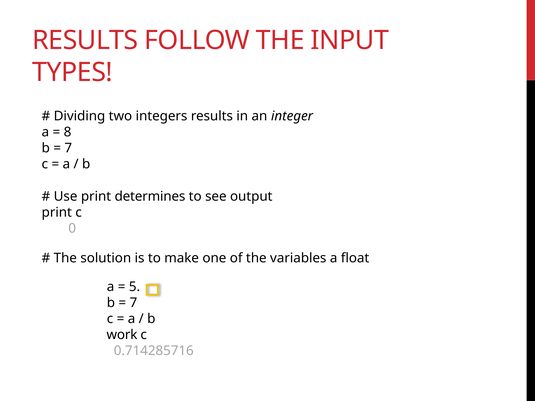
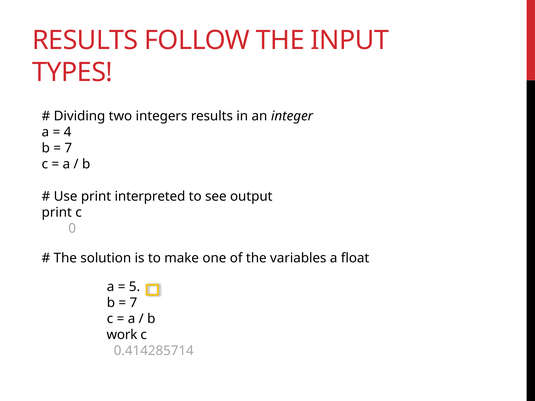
8: 8 -> 4 (68, 132)
determines: determines -> interpreted (150, 196)
0.714285716: 0.714285716 -> 0.414285714 (154, 351)
